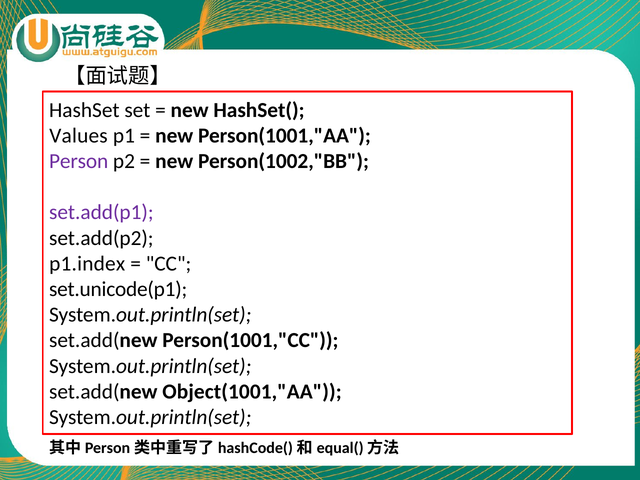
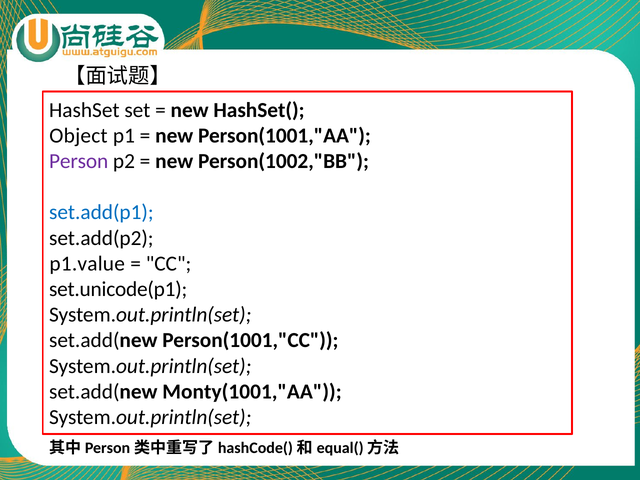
Values: Values -> Object (78, 136)
set.add(p1 colour: purple -> blue (101, 212)
p1.index: p1.index -> p1.value (87, 264)
Object(1001,"AA: Object(1001,"AA -> Monty(1001,"AA (252, 392)
